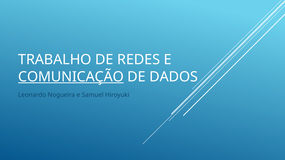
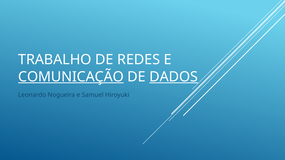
DADOS underline: none -> present (174, 77)
